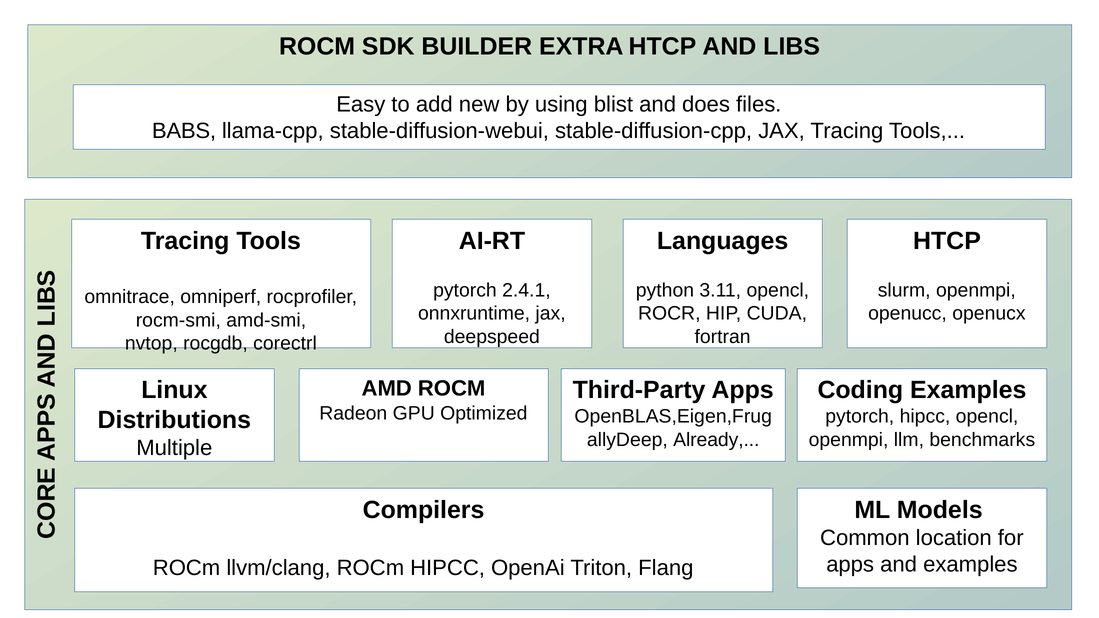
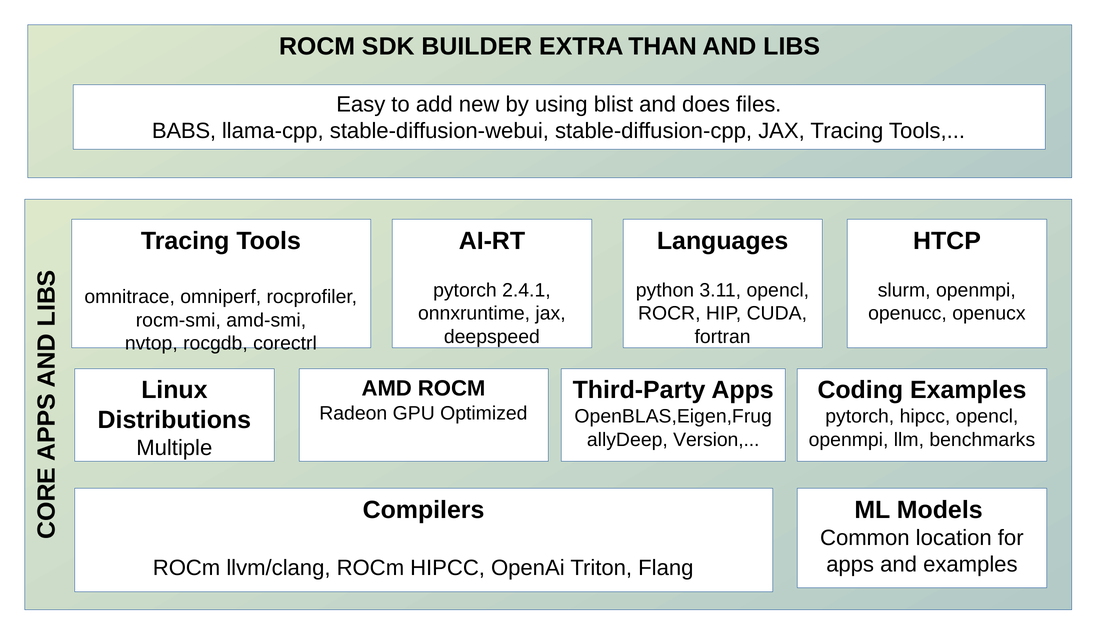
EXTRA HTCP: HTCP -> THAN (663, 46)
Already: Already -> Version (716, 440)
